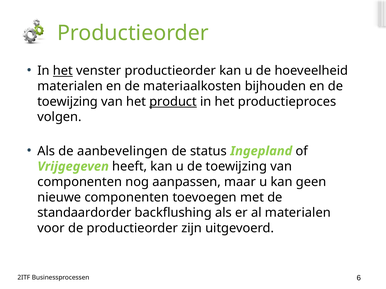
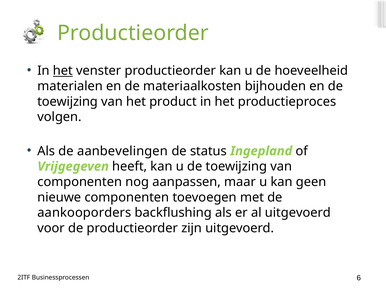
product underline: present -> none (173, 102)
standaardorder: standaardorder -> aankooporders (84, 213)
al materialen: materialen -> uitgevoerd (298, 213)
